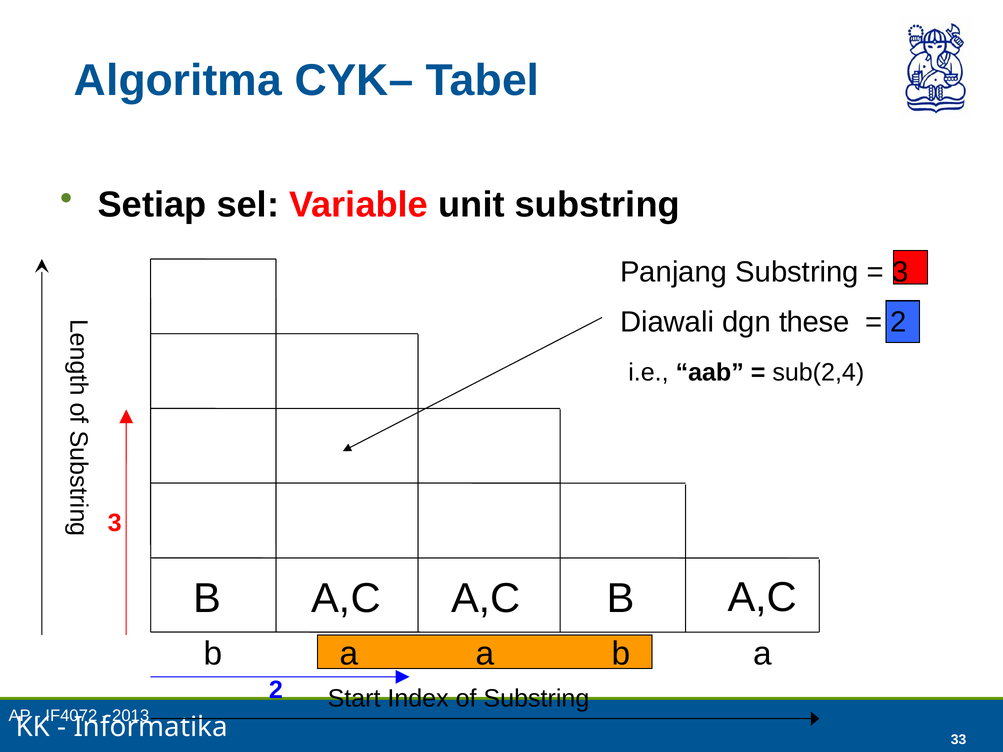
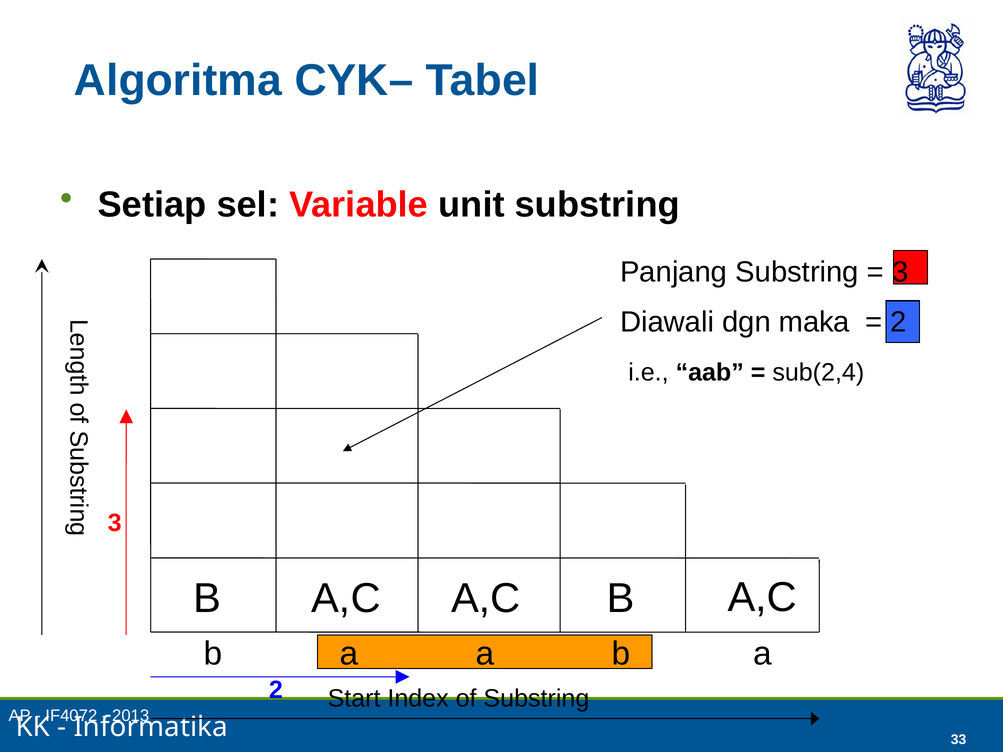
these: these -> maka (814, 322)
